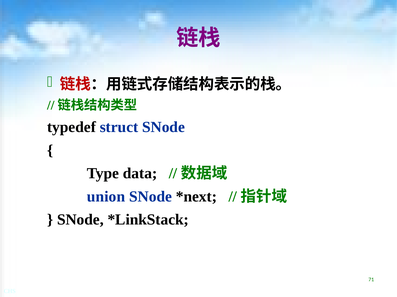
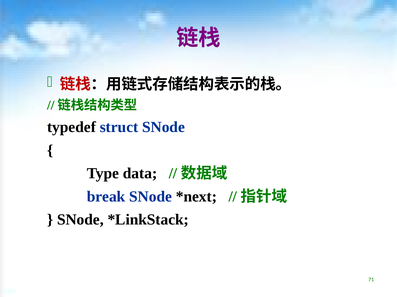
union: union -> break (106, 197)
